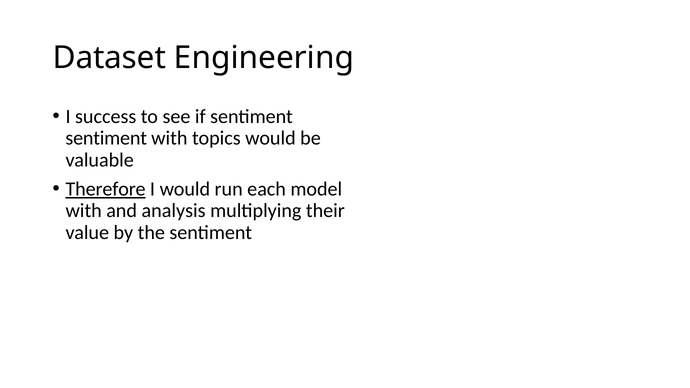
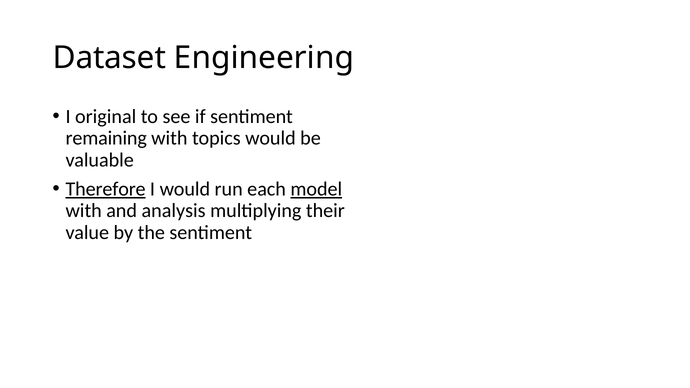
success: success -> original (106, 117)
sentiment: sentiment -> remaining (106, 138)
model underline: none -> present (316, 189)
